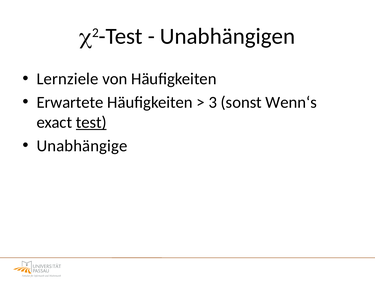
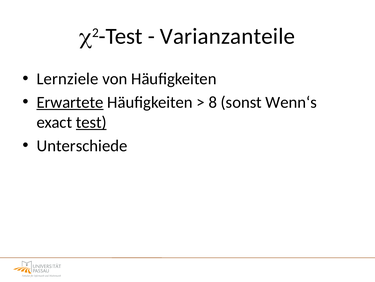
Unabhängigen: Unabhängigen -> Varianzanteile (228, 36)
Erwartete underline: none -> present (70, 102)
3: 3 -> 8 (213, 102)
Unabhängige: Unabhängige -> Unterschiede (82, 145)
